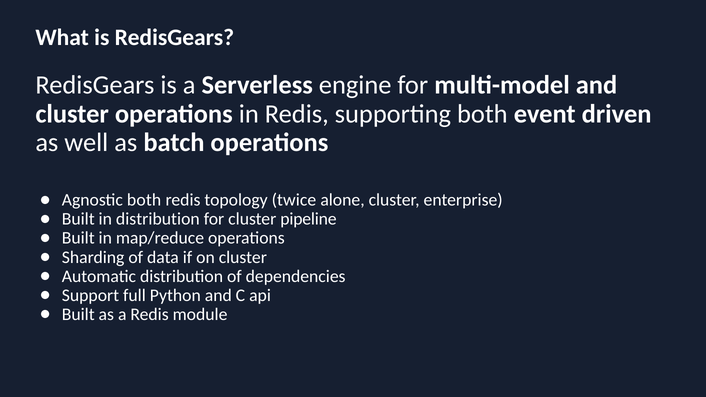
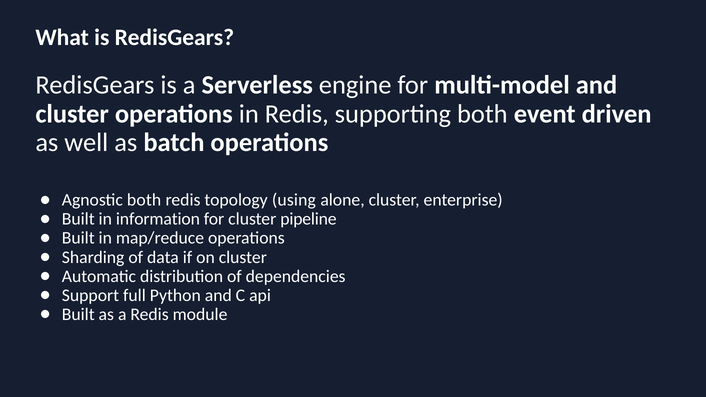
twice: twice -> using (294, 200)
in distribution: distribution -> information (158, 219)
